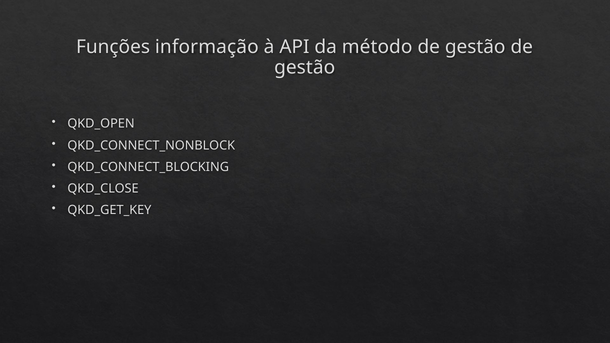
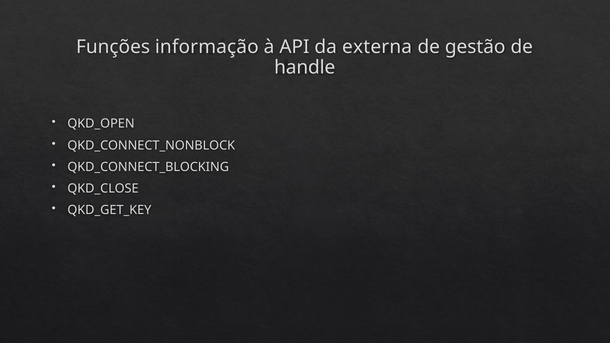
método: método -> externa (377, 47)
gestão: gestão -> handle (305, 68)
